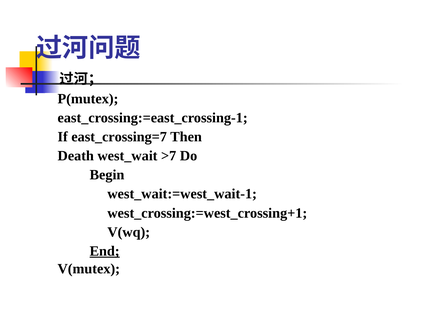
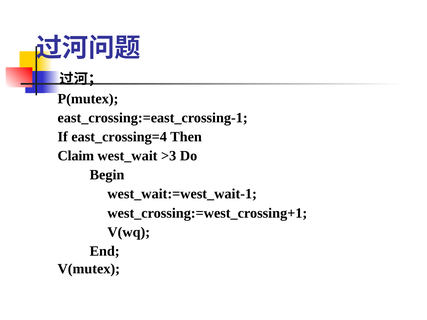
east_crossing=7: east_crossing=7 -> east_crossing=4 (119, 137)
Death: Death -> Claim (76, 156)
>7: >7 -> >3 (169, 156)
End underline: present -> none (105, 251)
